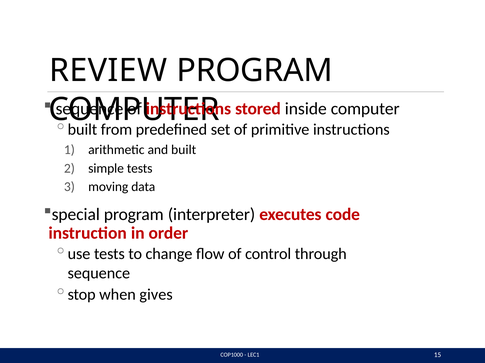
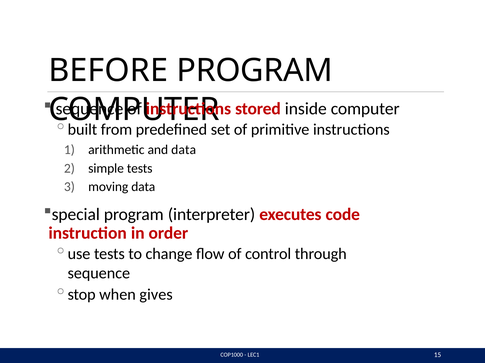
REVIEW: REVIEW -> BEFORE (108, 71)
and built: built -> data (184, 150)
